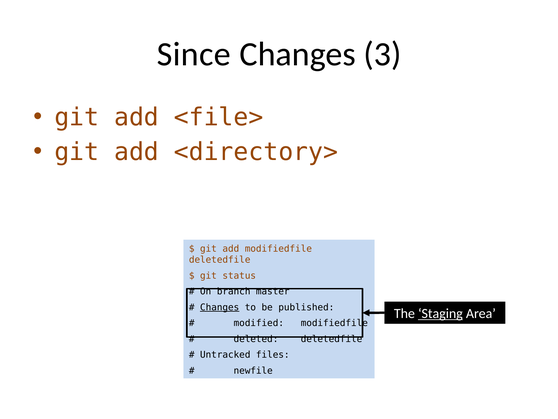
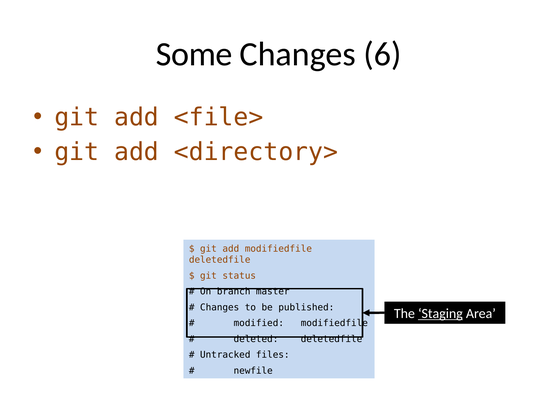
Since: Since -> Some (194, 54)
3: 3 -> 6 (383, 54)
Changes underline: present -> none (220, 307)
